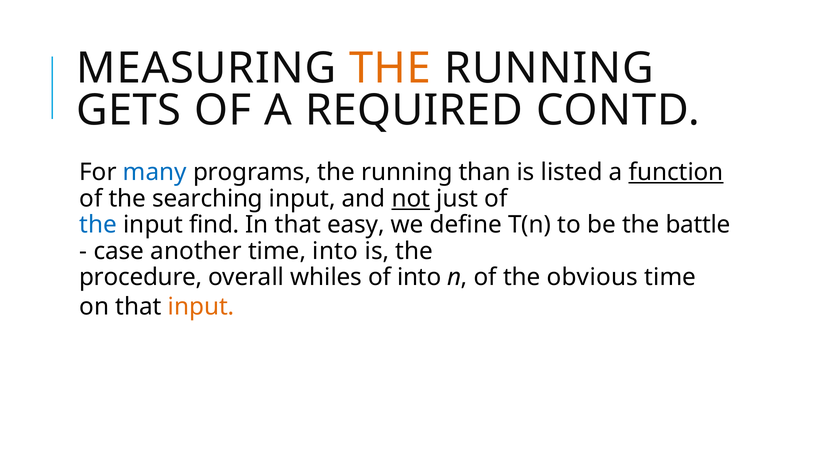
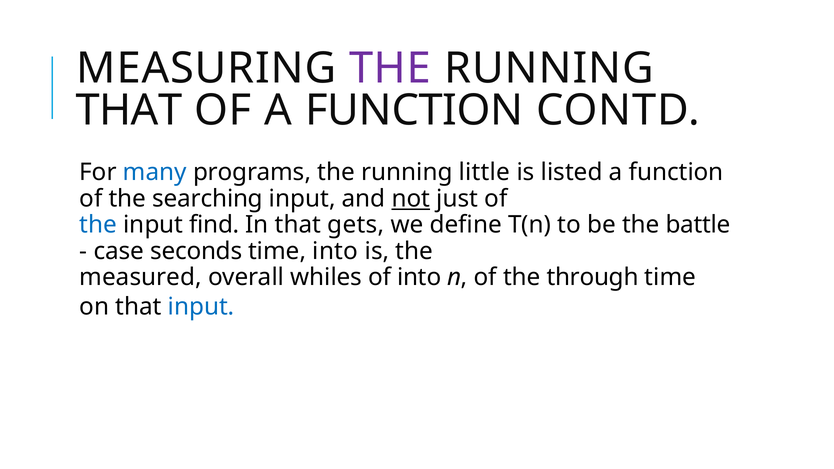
THE colour: orange -> purple (390, 69)
GETS: GETS -> THAT (129, 110)
OF A REQUIRED: REQUIRED -> FUNCTION (414, 110)
than: than -> little (484, 172)
function underline: present -> none (676, 172)
easy: easy -> gets (356, 225)
another: another -> seconds (196, 251)
procedure: procedure -> measured (141, 277)
obvious: obvious -> through (593, 277)
input colour: orange -> blue (201, 307)
